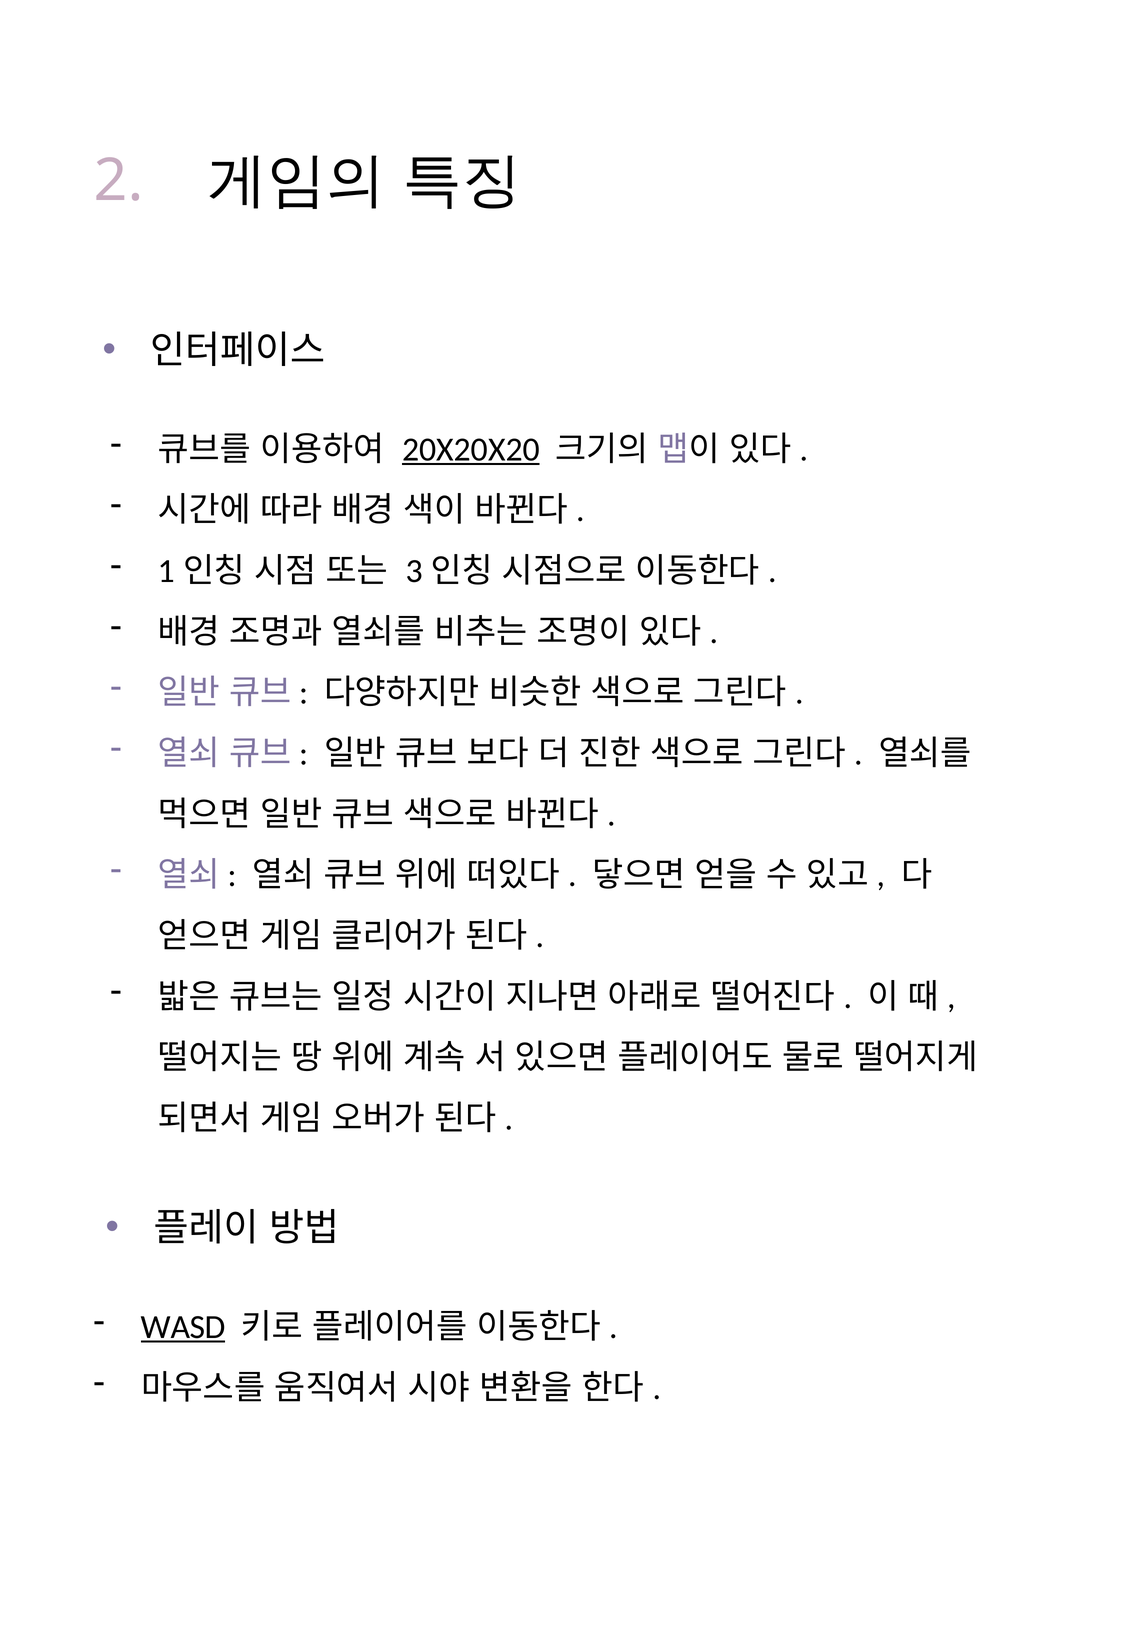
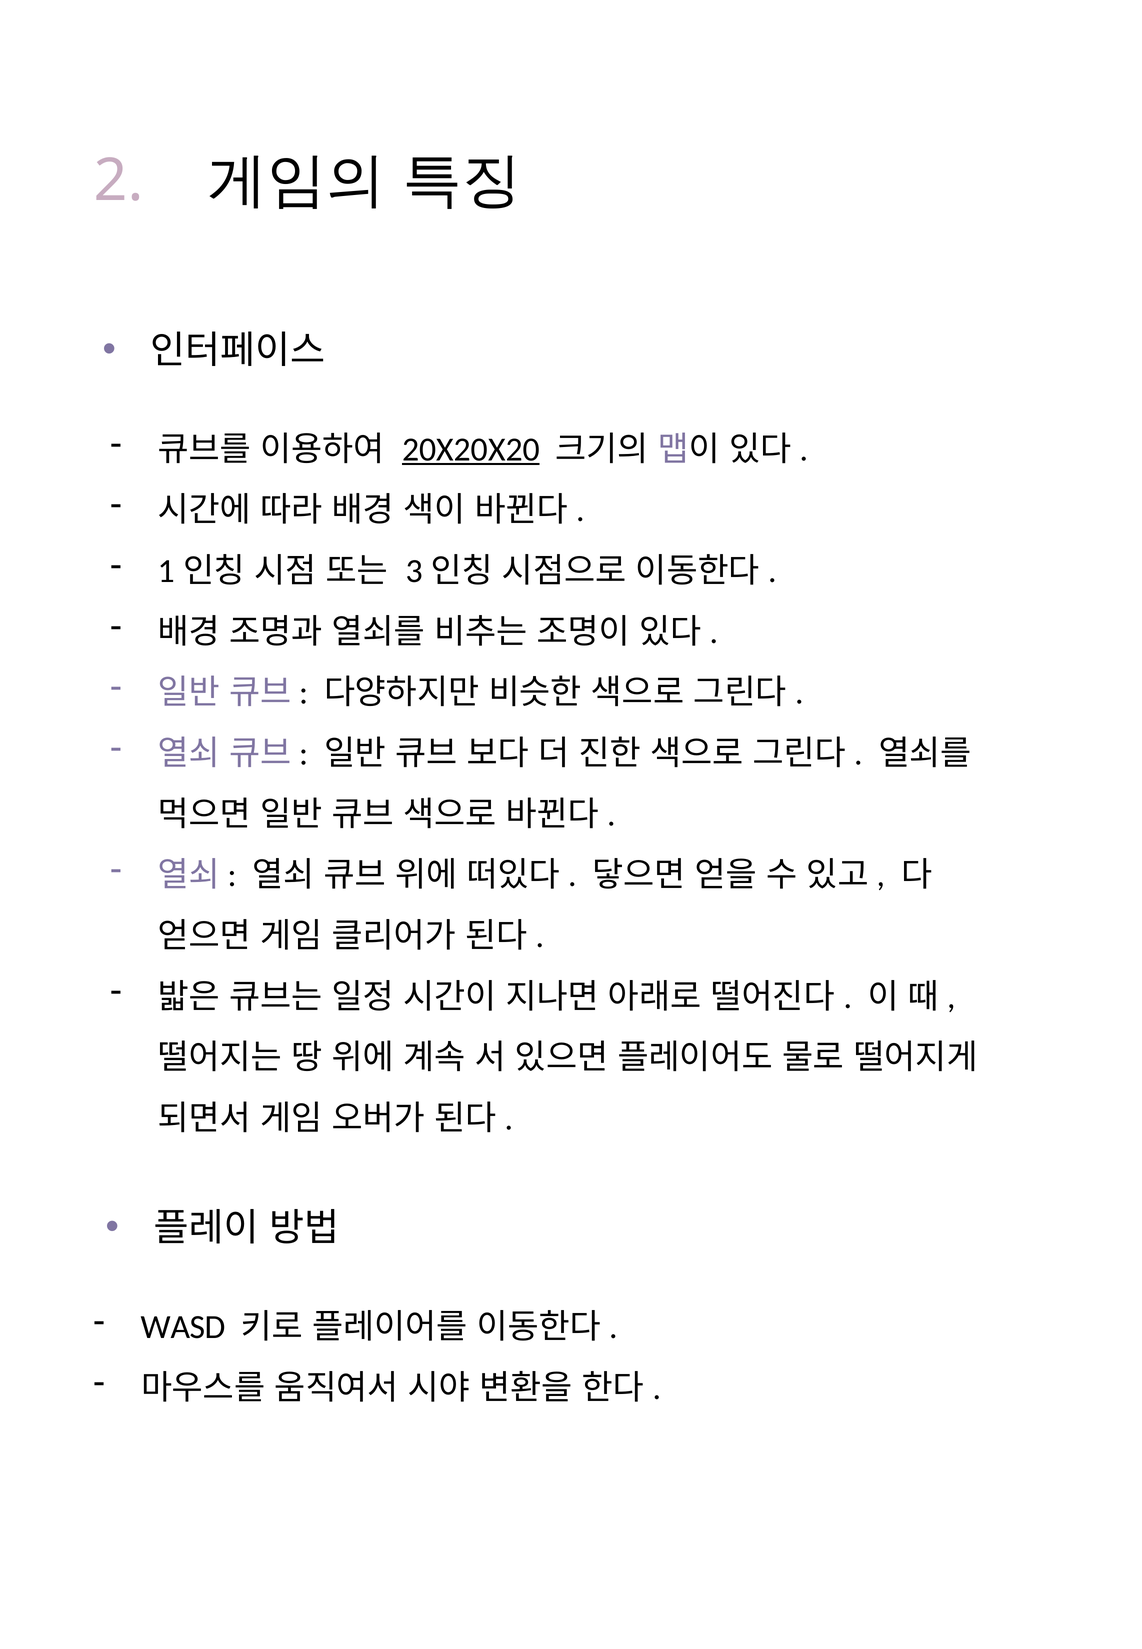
WASD underline: present -> none (183, 1328)
